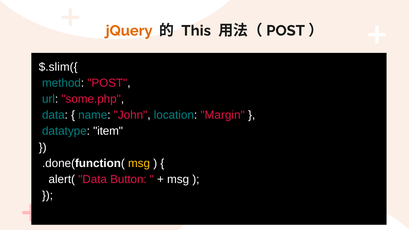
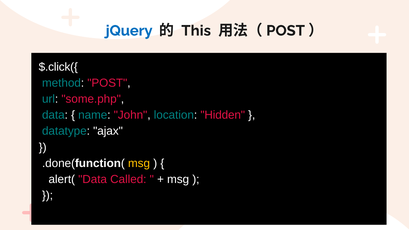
jQuery colour: orange -> blue (129, 31)
$.slim({: $.slim({ -> $.click({ (58, 67)
Margin: Margin -> Hidden (223, 115)
item: item -> ajax (108, 131)
Button: Button -> Called (128, 179)
